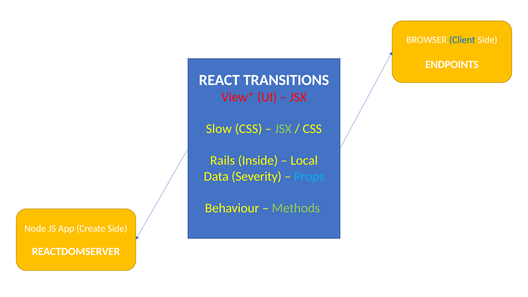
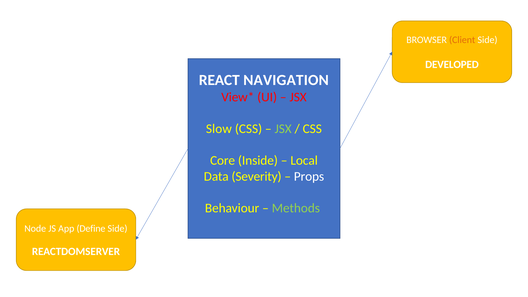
Client colour: blue -> orange (462, 40)
ENDPOINTS: ENDPOINTS -> DEVELOPED (452, 64)
TRANSITIONS: TRANSITIONS -> NAVIGATION (286, 80)
Rails: Rails -> Core (223, 160)
Props colour: light blue -> white (309, 176)
Create: Create -> Define (91, 228)
